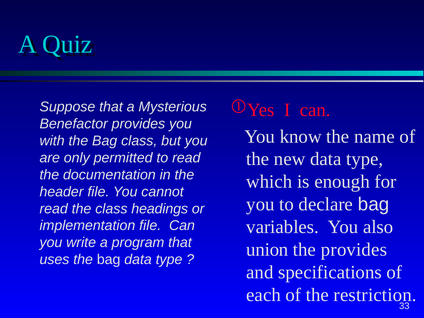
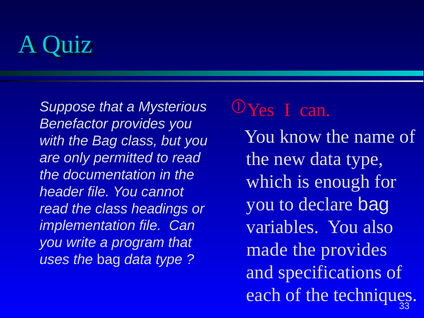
union: union -> made (267, 250)
restriction: restriction -> techniques (375, 295)
